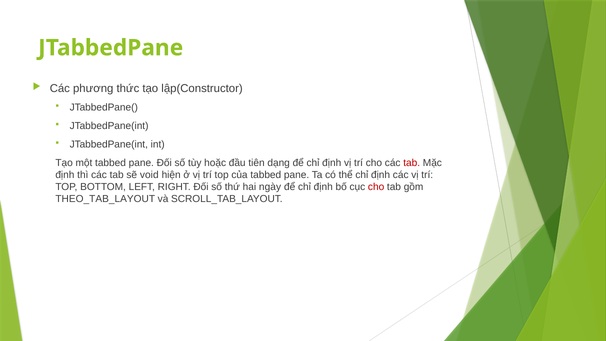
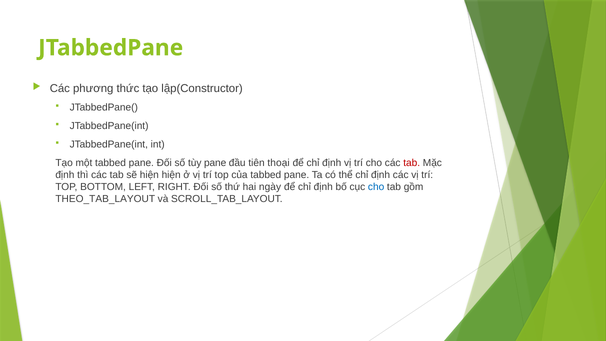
tùy hoặc: hoặc -> pane (215, 163)
dạng: dạng -> thoại (279, 163)
sẽ void: void -> hiện (149, 175)
cho colour: red -> blue (376, 187)
